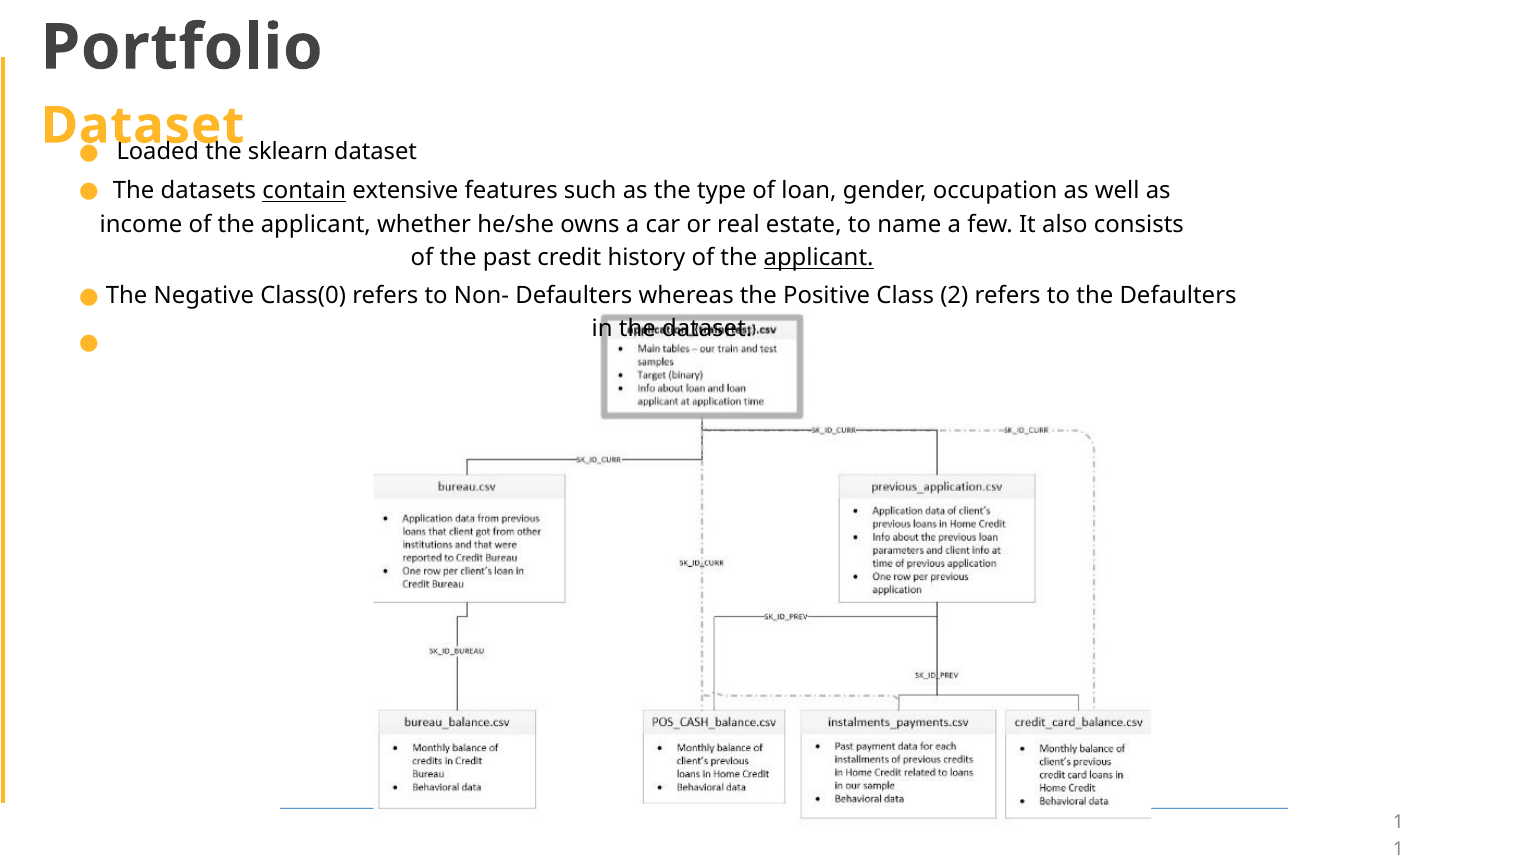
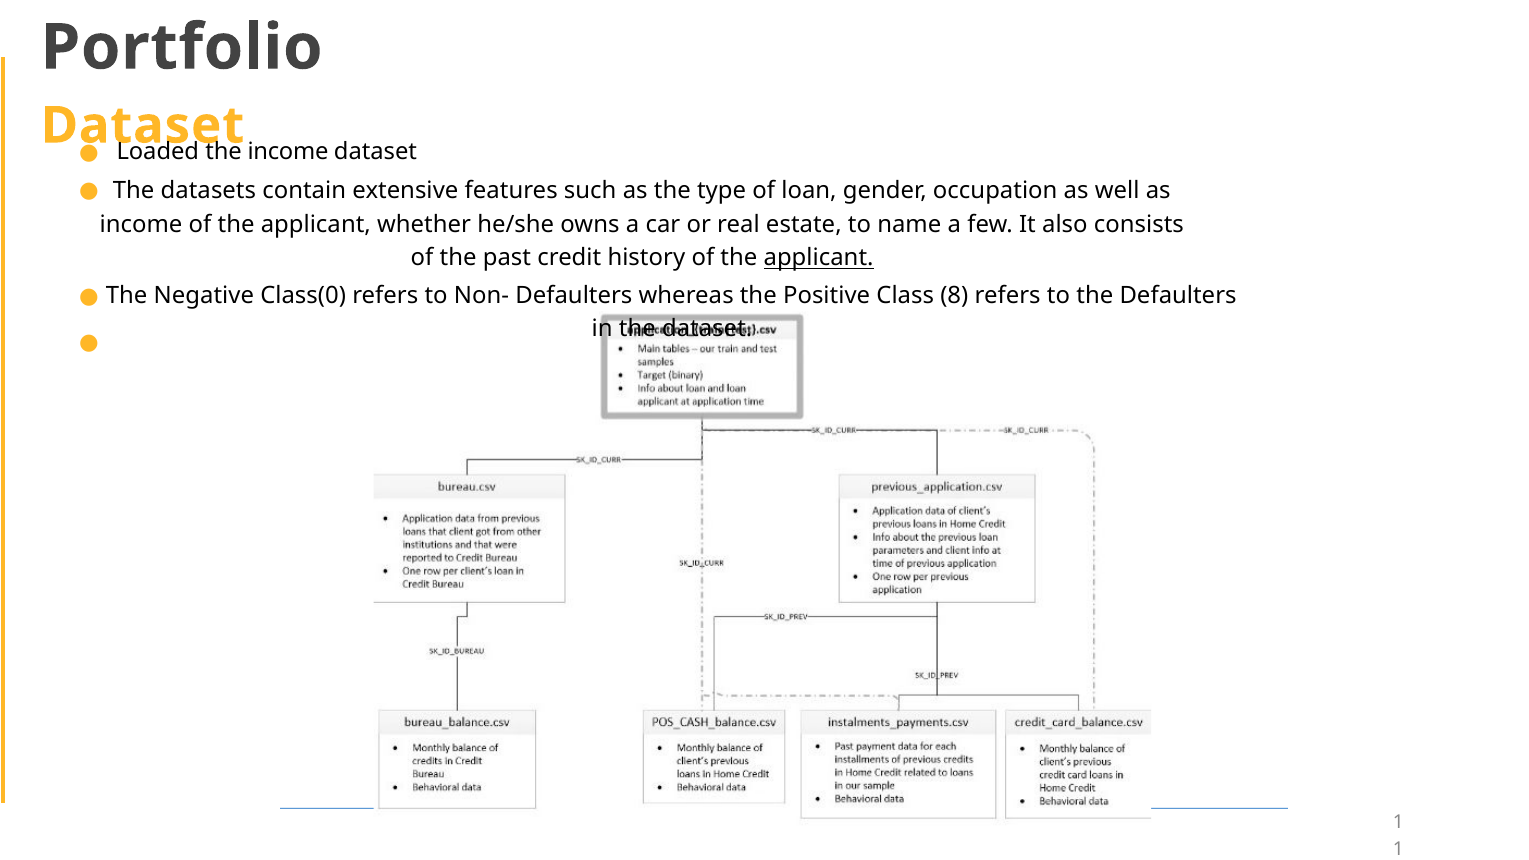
sklearn: sklearn -> income (288, 151)
contain underline: present -> none (304, 191)
2: 2 -> 8 (954, 295)
